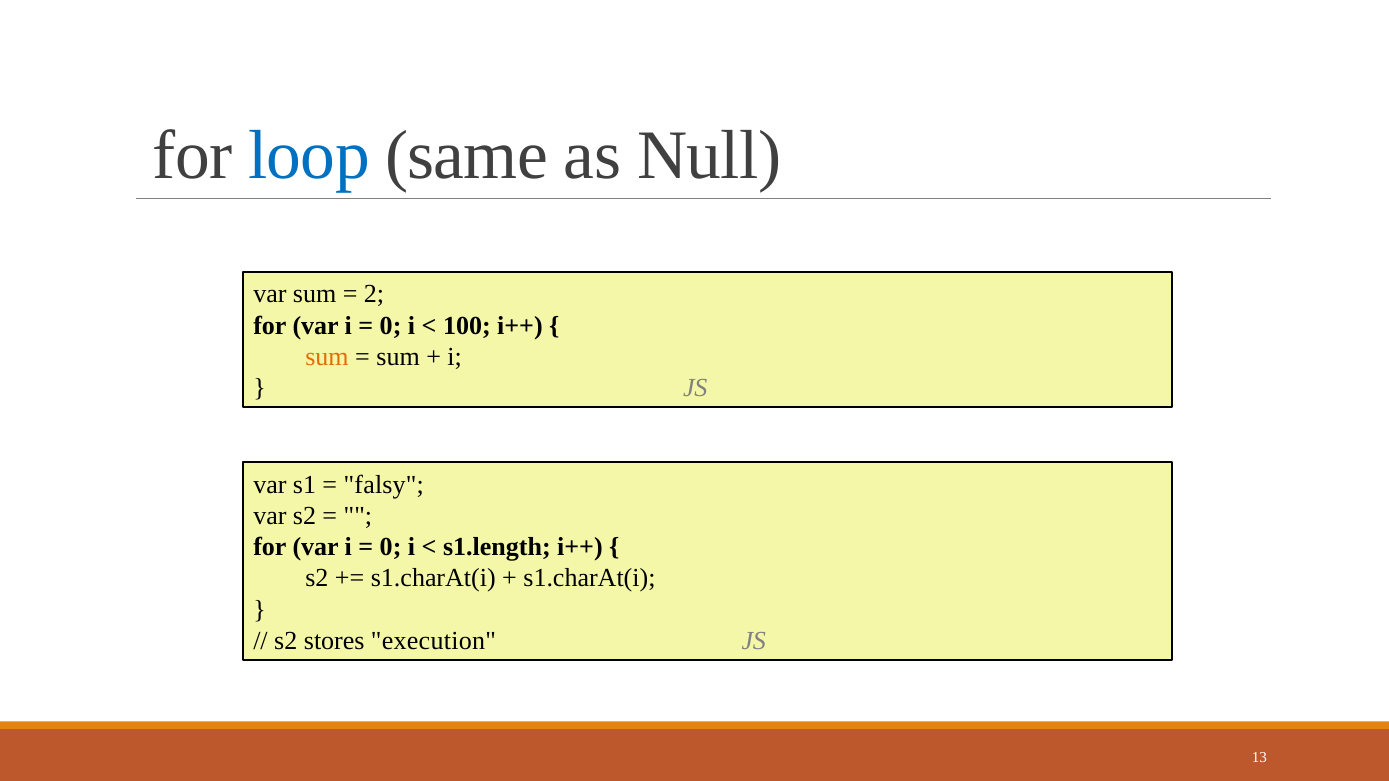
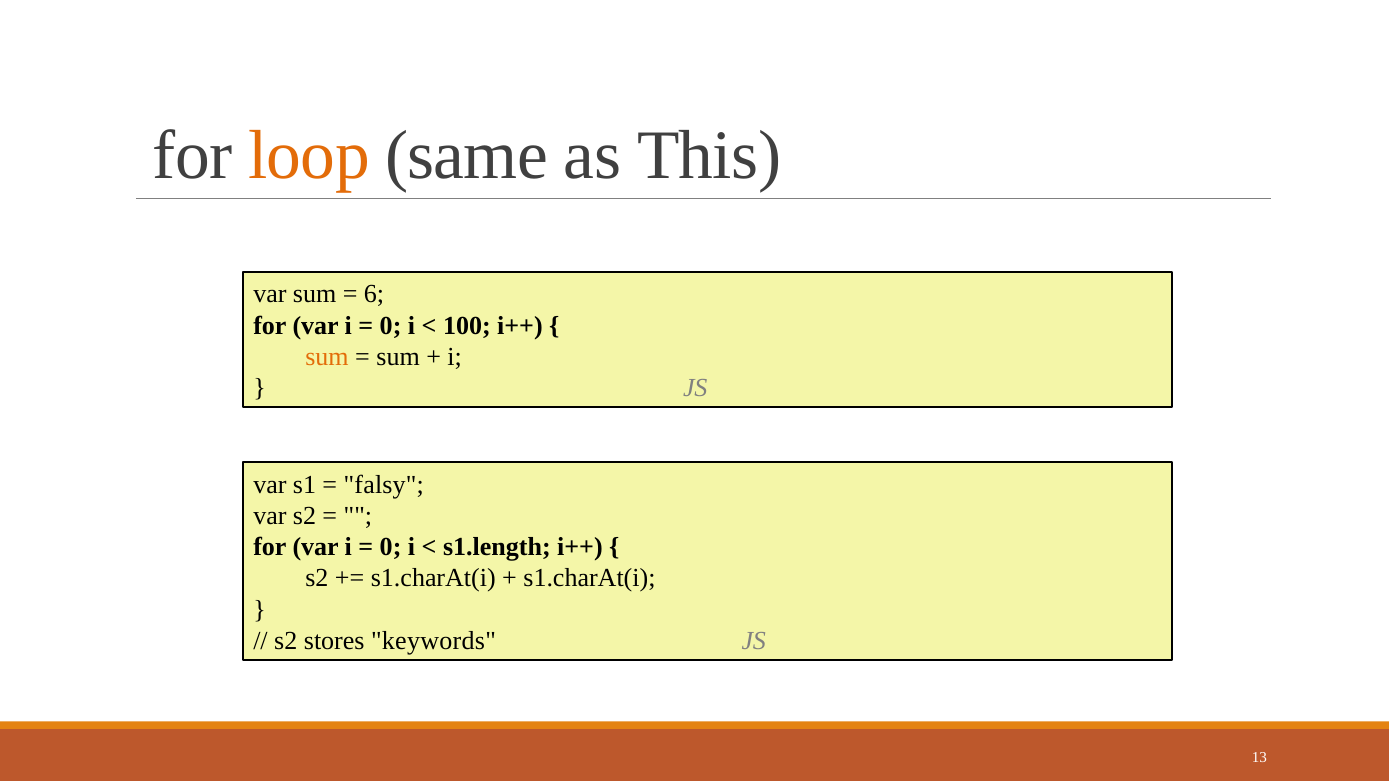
loop colour: blue -> orange (309, 156)
Null: Null -> This (709, 156)
2: 2 -> 6 (374, 294)
execution: execution -> keywords (433, 641)
